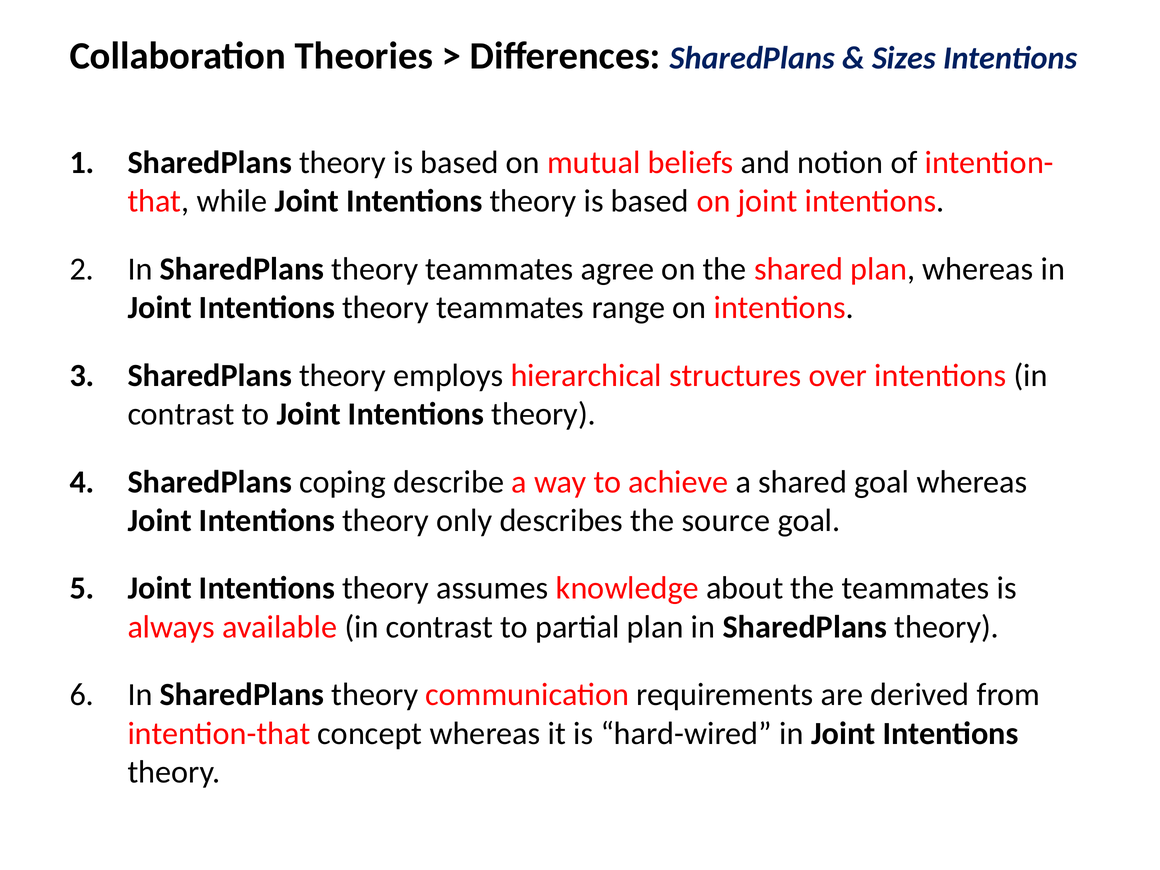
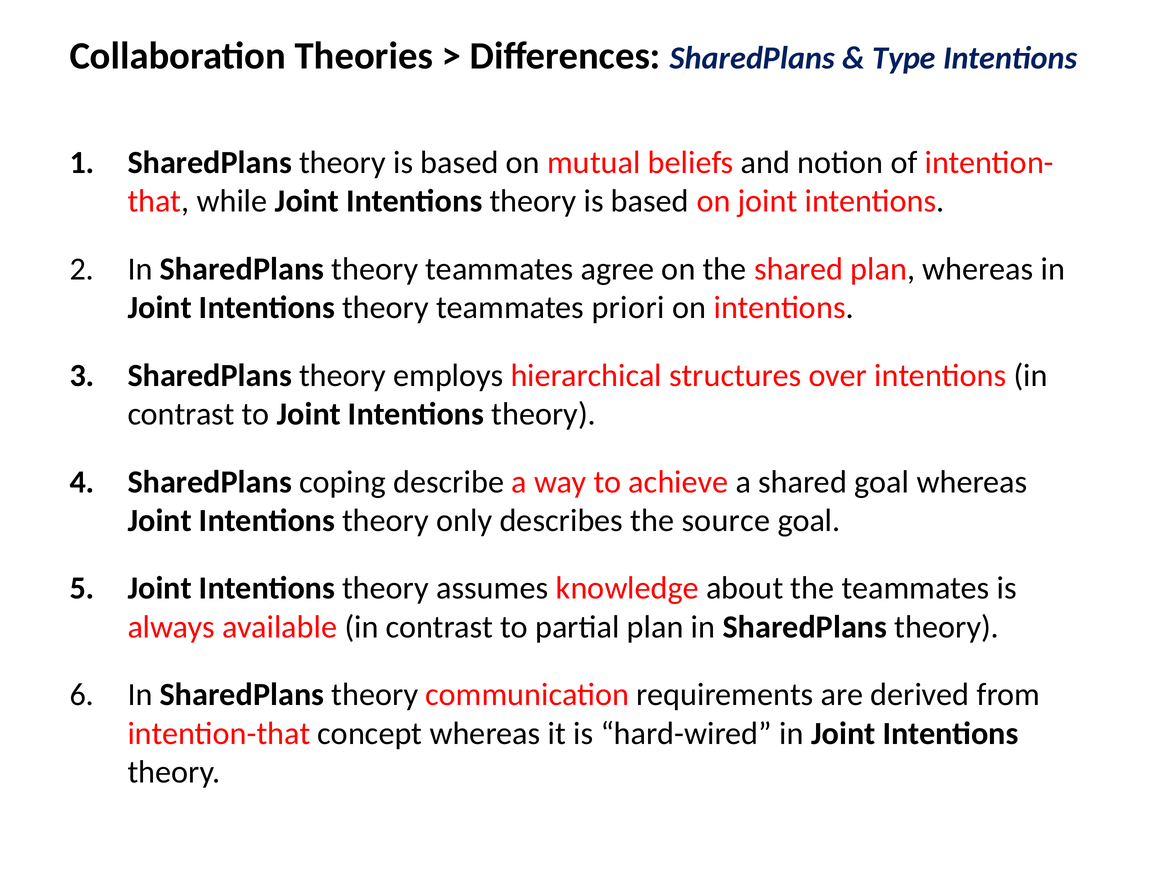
Sizes: Sizes -> Type (904, 58)
range: range -> priori (628, 308)
